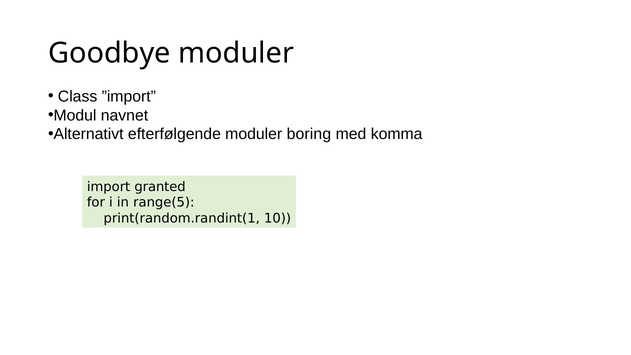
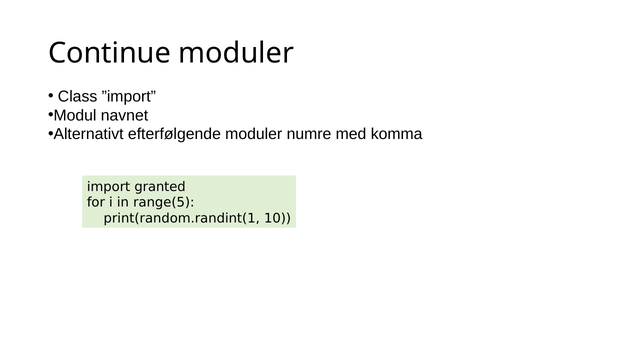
Goodbye: Goodbye -> Continue (109, 53)
boring: boring -> numre (309, 134)
